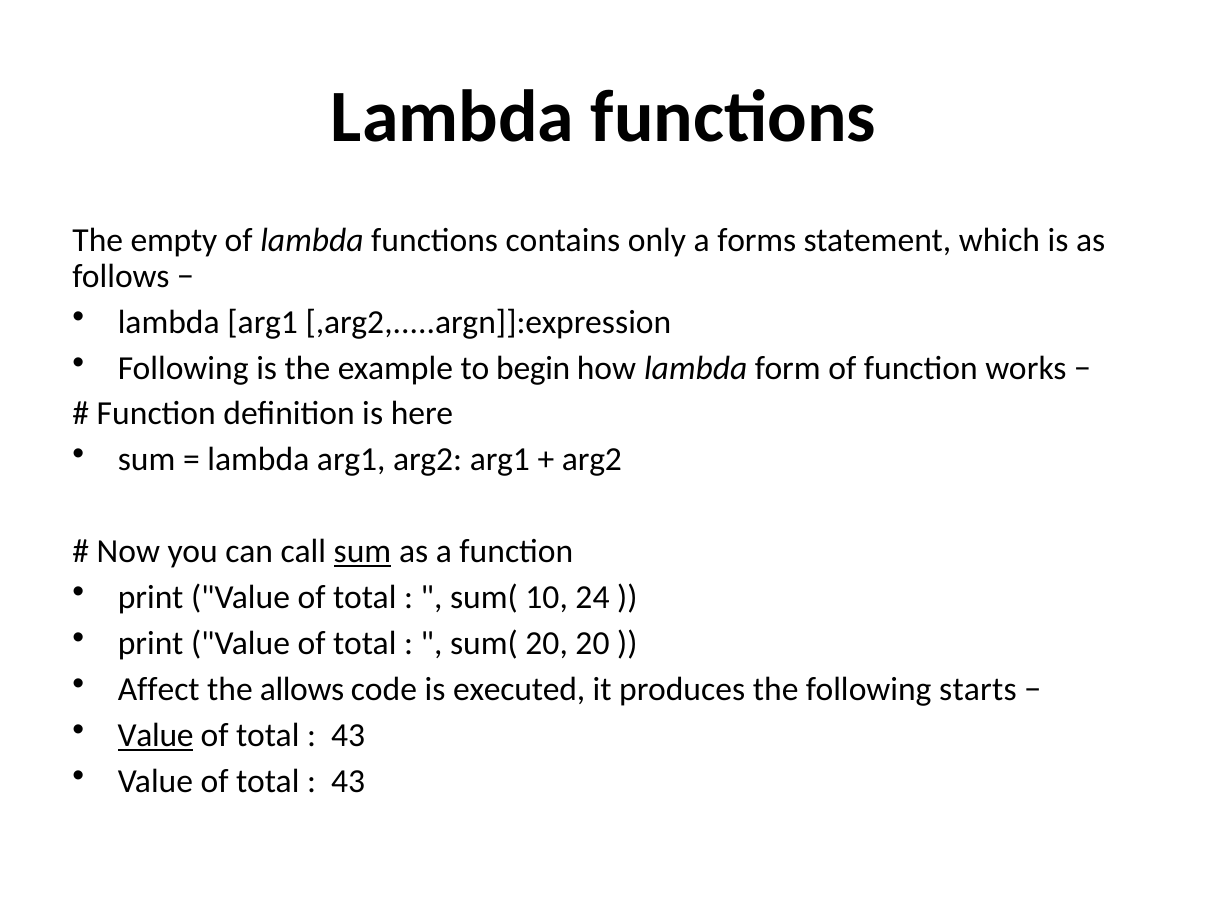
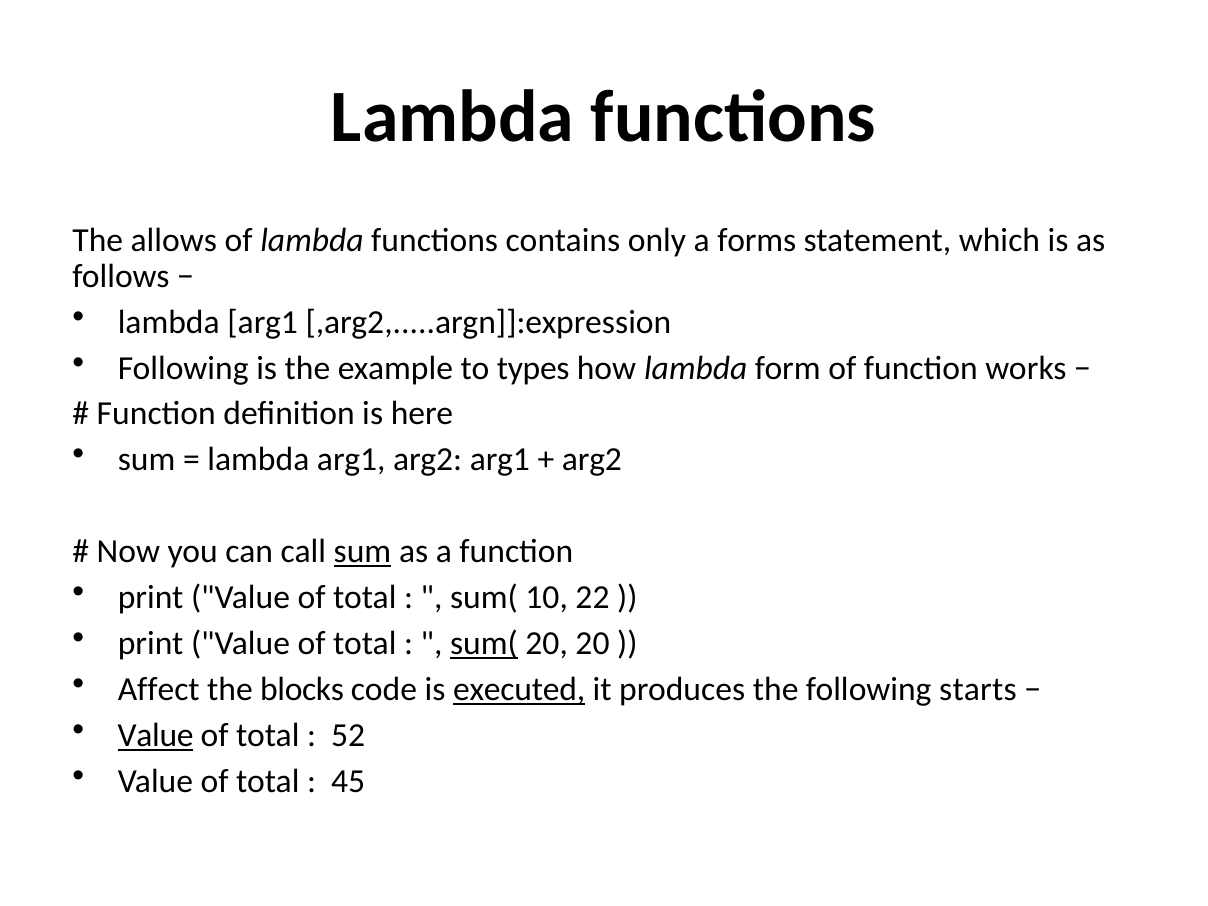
empty: empty -> allows (174, 240)
begin: begin -> types (533, 368)
24: 24 -> 22 (592, 597)
sum( underline: none -> present (484, 643)
allows: allows -> blocks (302, 689)
executed underline: none -> present (519, 689)
43: 43 -> 52 (348, 735)
43: 43 -> 45 (348, 781)
